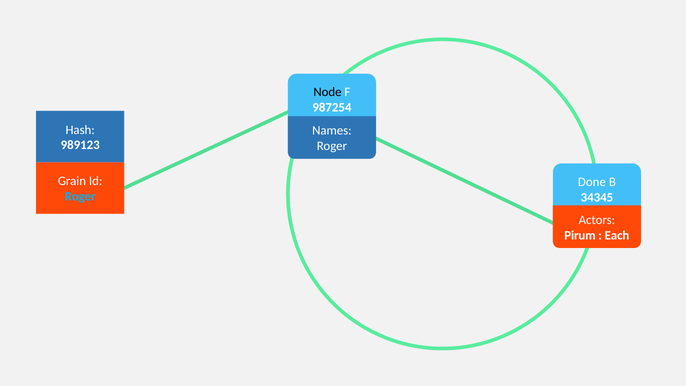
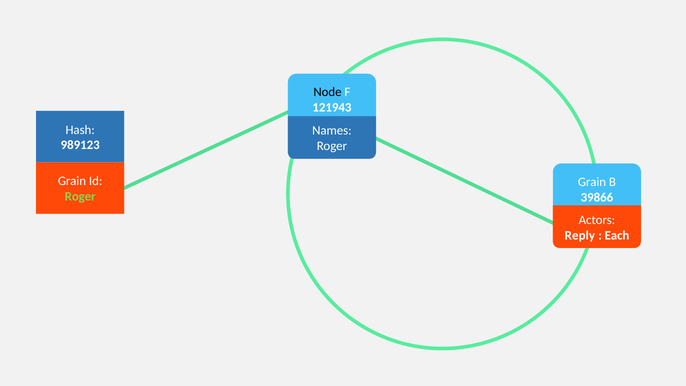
987254: 987254 -> 121943 (332, 108)
Done: Done -> Grain (592, 182)
Roger colour: light blue -> light green (80, 197)
34345: 34345 -> 39866 (597, 197)
Pirum: Pirum -> Reply (580, 235)
